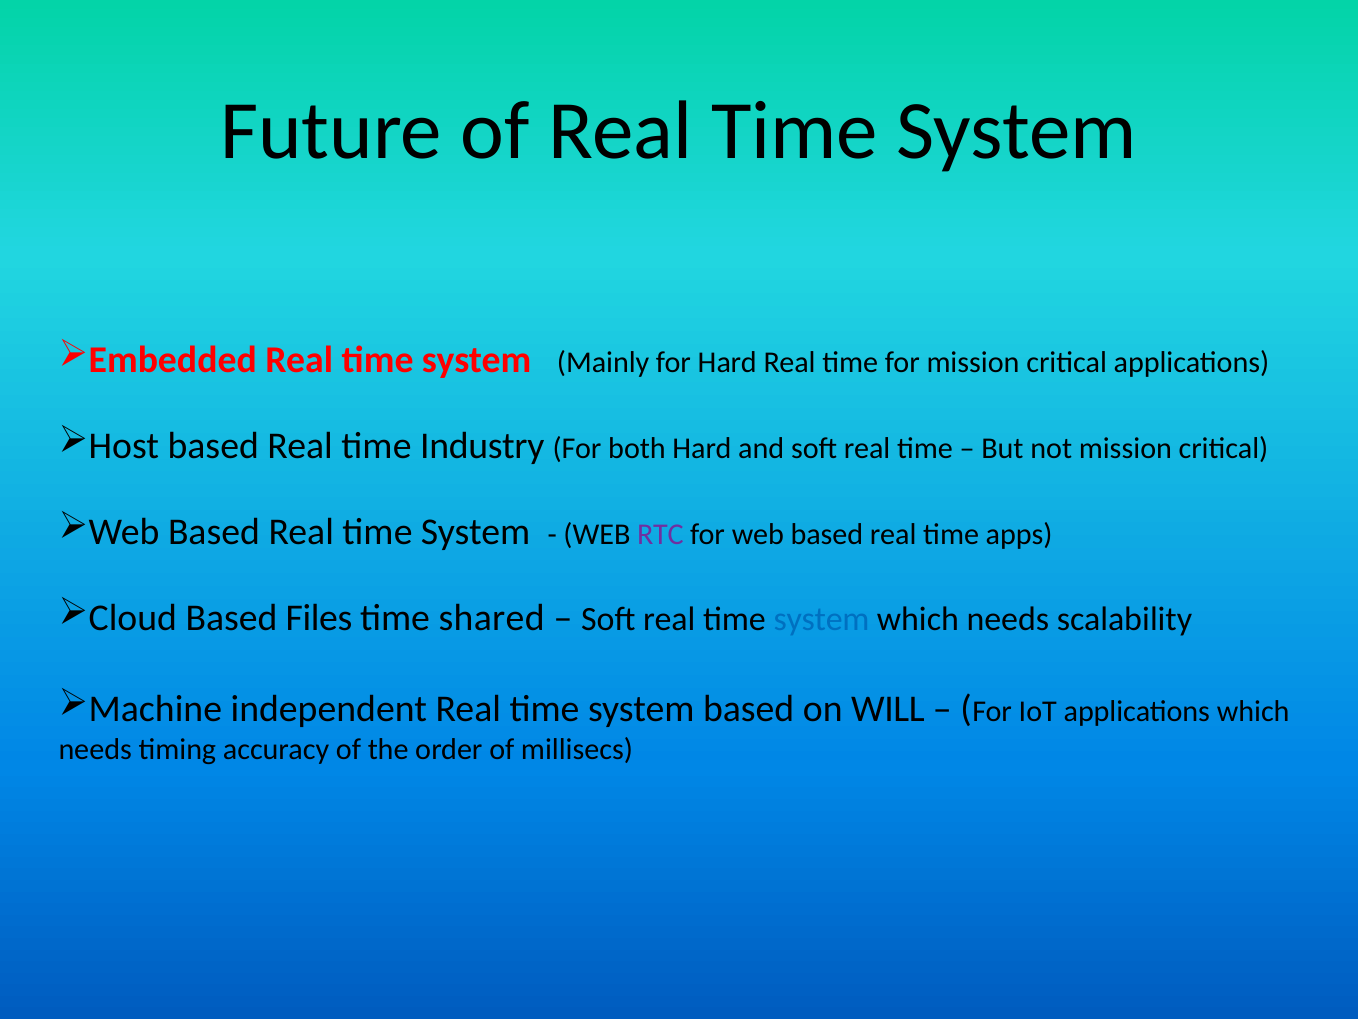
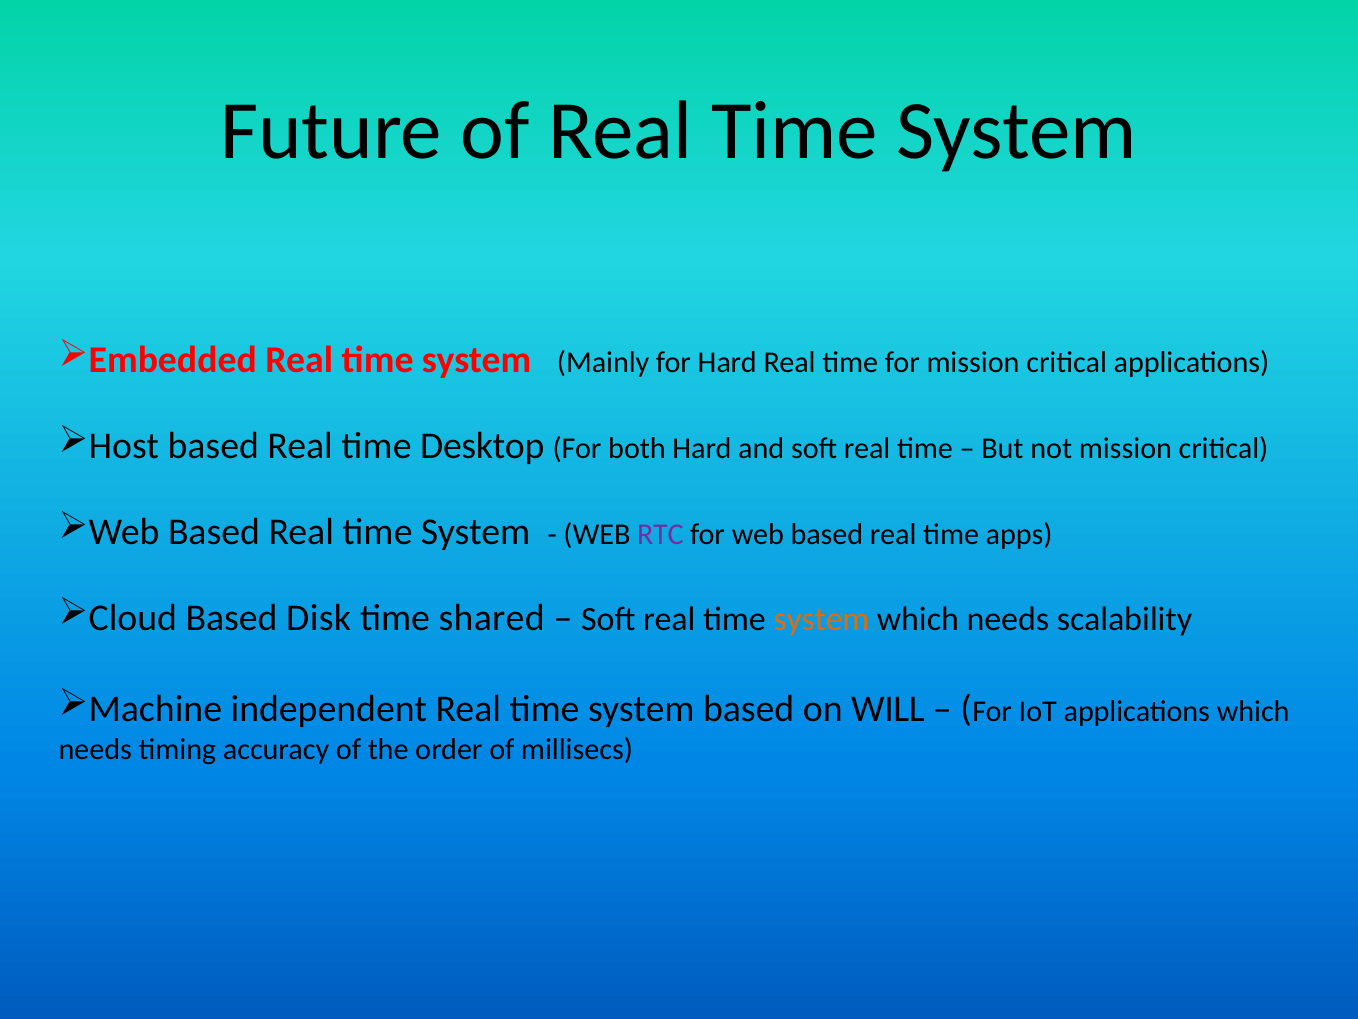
Industry: Industry -> Desktop (482, 446)
Files: Files -> Disk (319, 618)
system colour: blue -> orange (822, 619)
